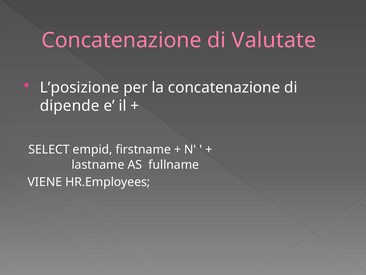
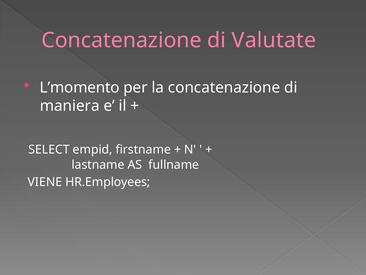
L’posizione: L’posizione -> L’momento (80, 87)
dipende: dipende -> maniera (70, 106)
